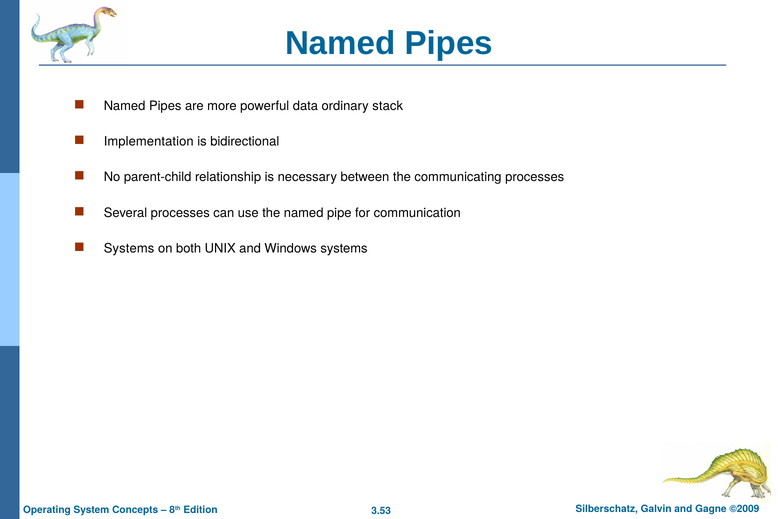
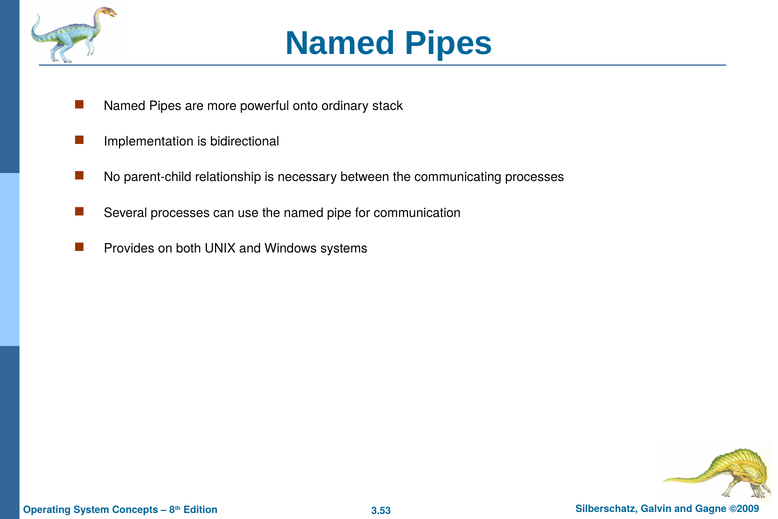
data: data -> onto (305, 106)
Systems: Systems -> Provides (129, 248)
